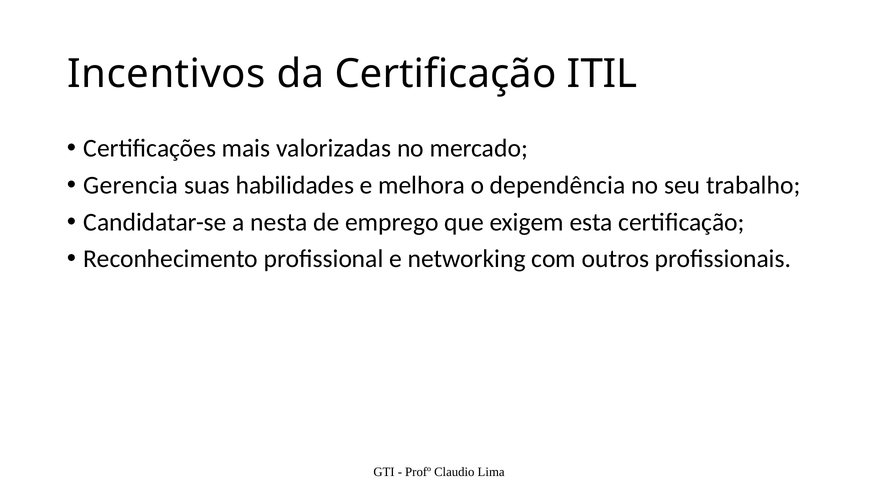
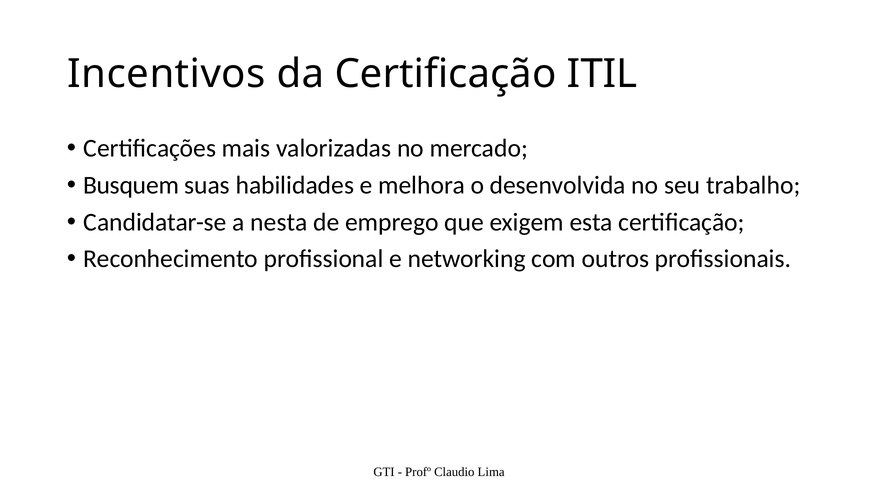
Gerencia: Gerencia -> Busquem (131, 185)
dependência: dependência -> desenvolvida (558, 185)
